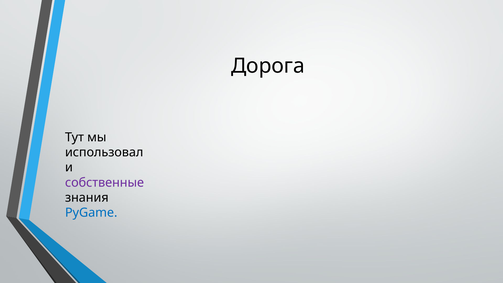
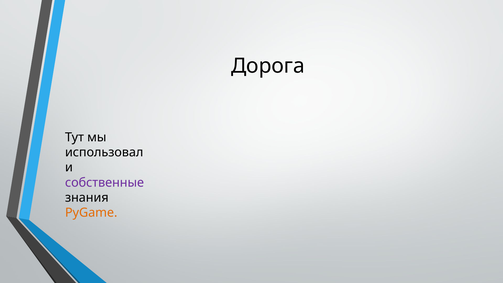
PyGame colour: blue -> orange (91, 213)
